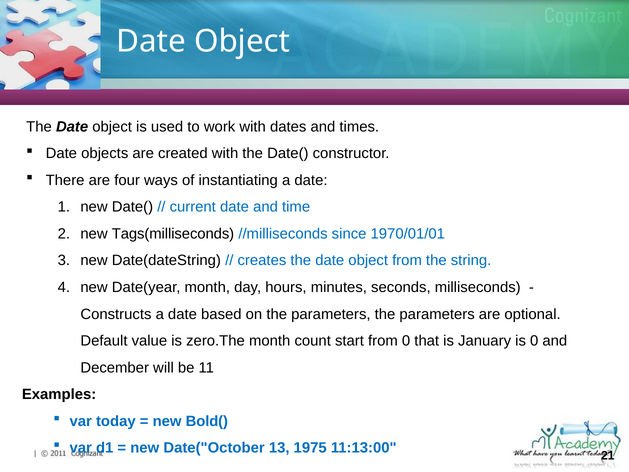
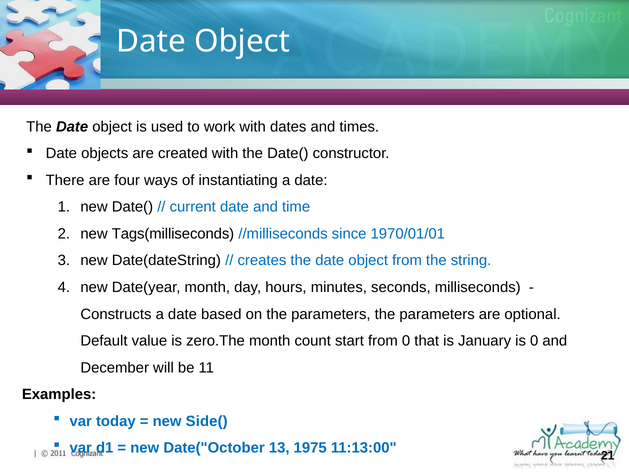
Bold(: Bold( -> Side( (207, 421)
